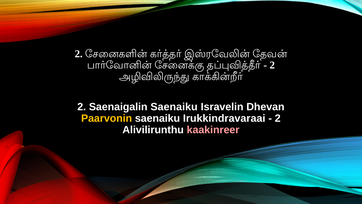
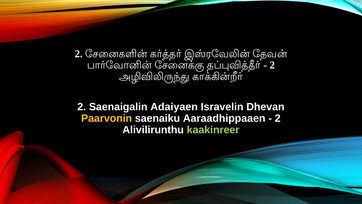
Saenaigalin Saenaiku: Saenaiku -> Adaiyaen (174, 107)
Irukkindravaraai: Irukkindravaraai -> Aaraadhippaaen (224, 118)
kaakinreer colour: pink -> light green (213, 130)
